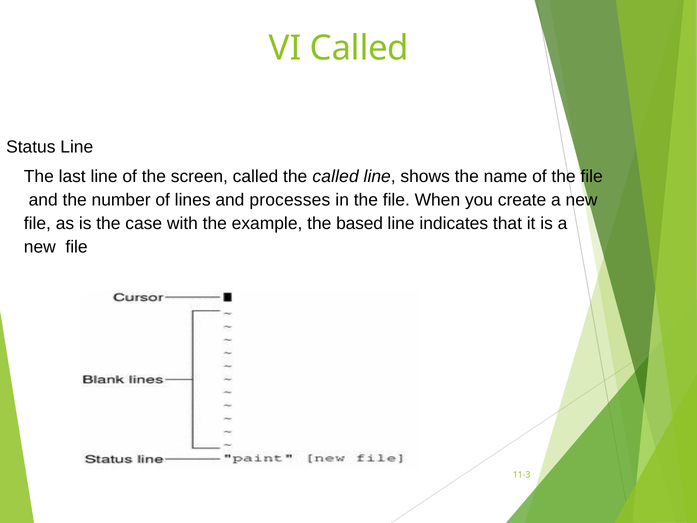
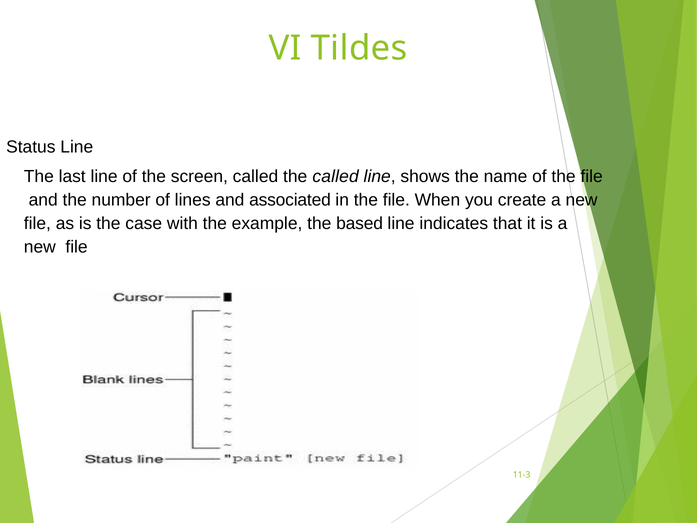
VI Called: Called -> Tildes (359, 48)
processes: processes -> associated (290, 200)
